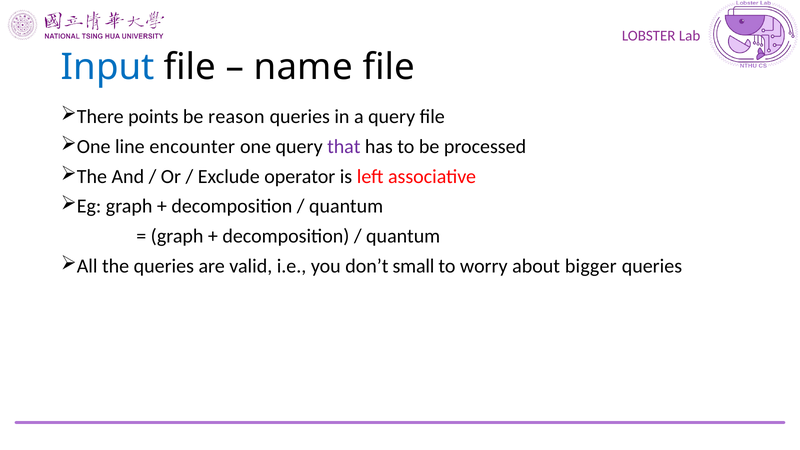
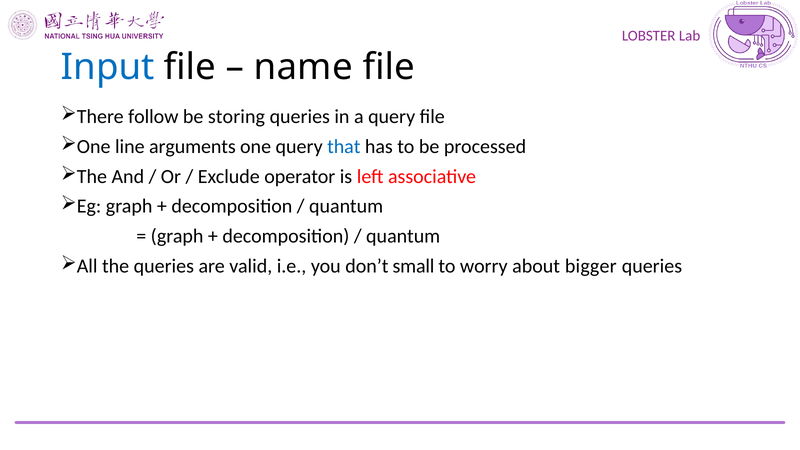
points: points -> follow (153, 117)
reason: reason -> storing (236, 117)
encounter: encounter -> arguments (192, 146)
that colour: purple -> blue (344, 146)
